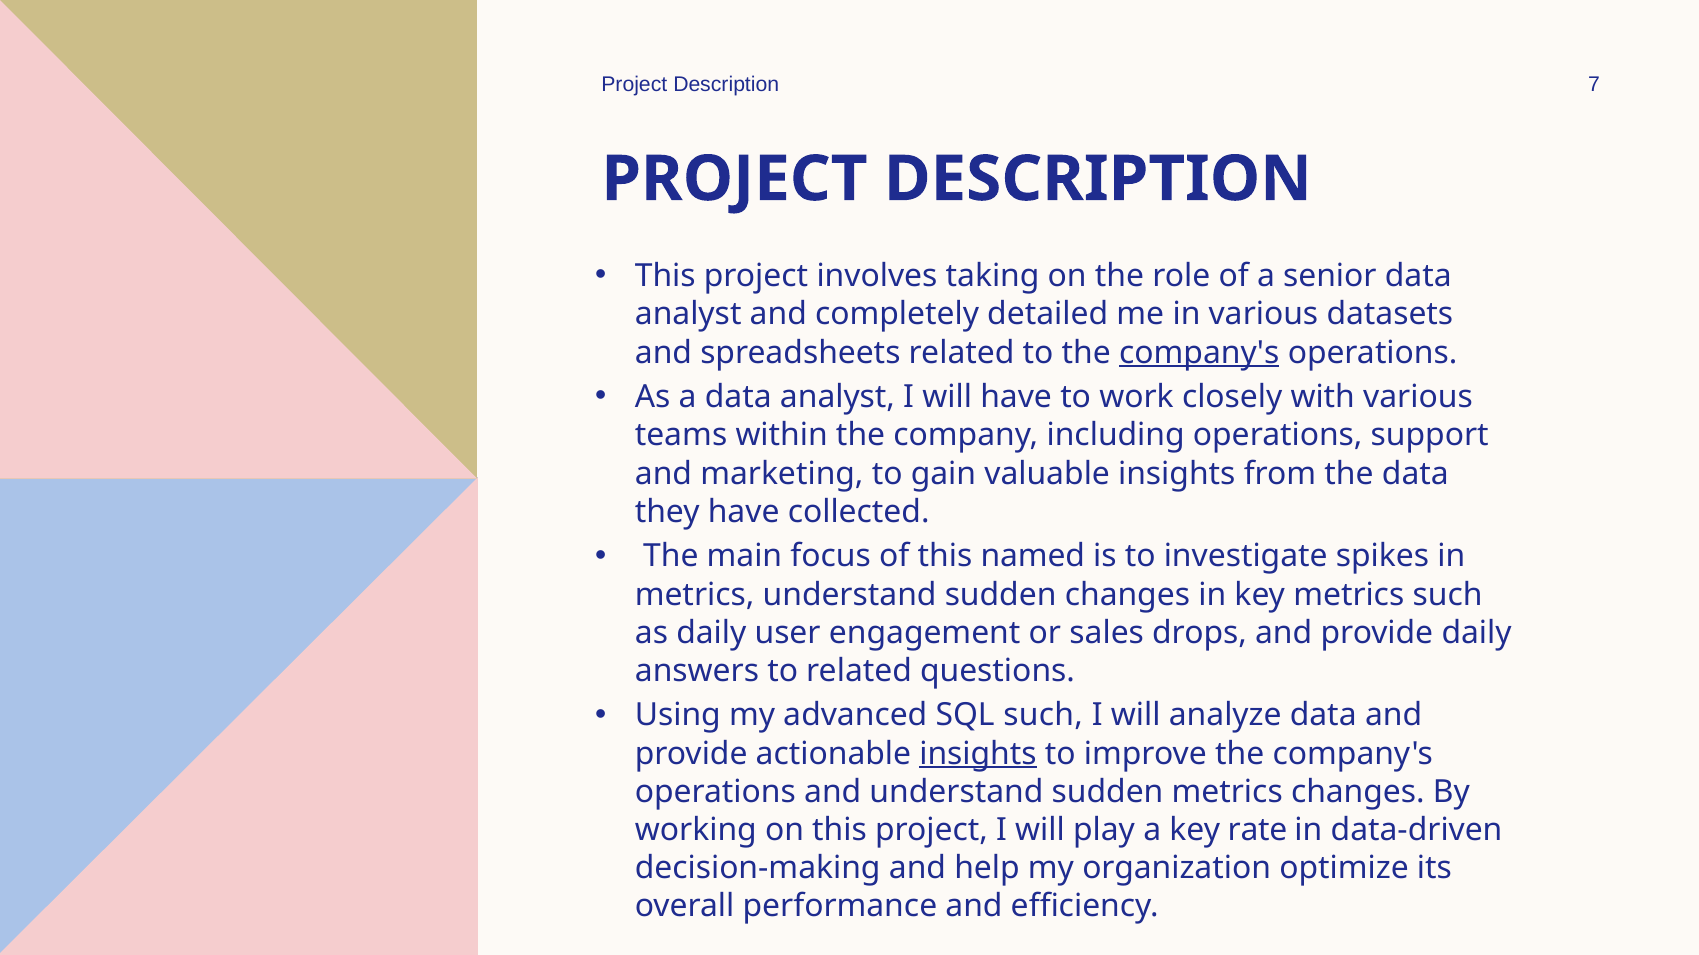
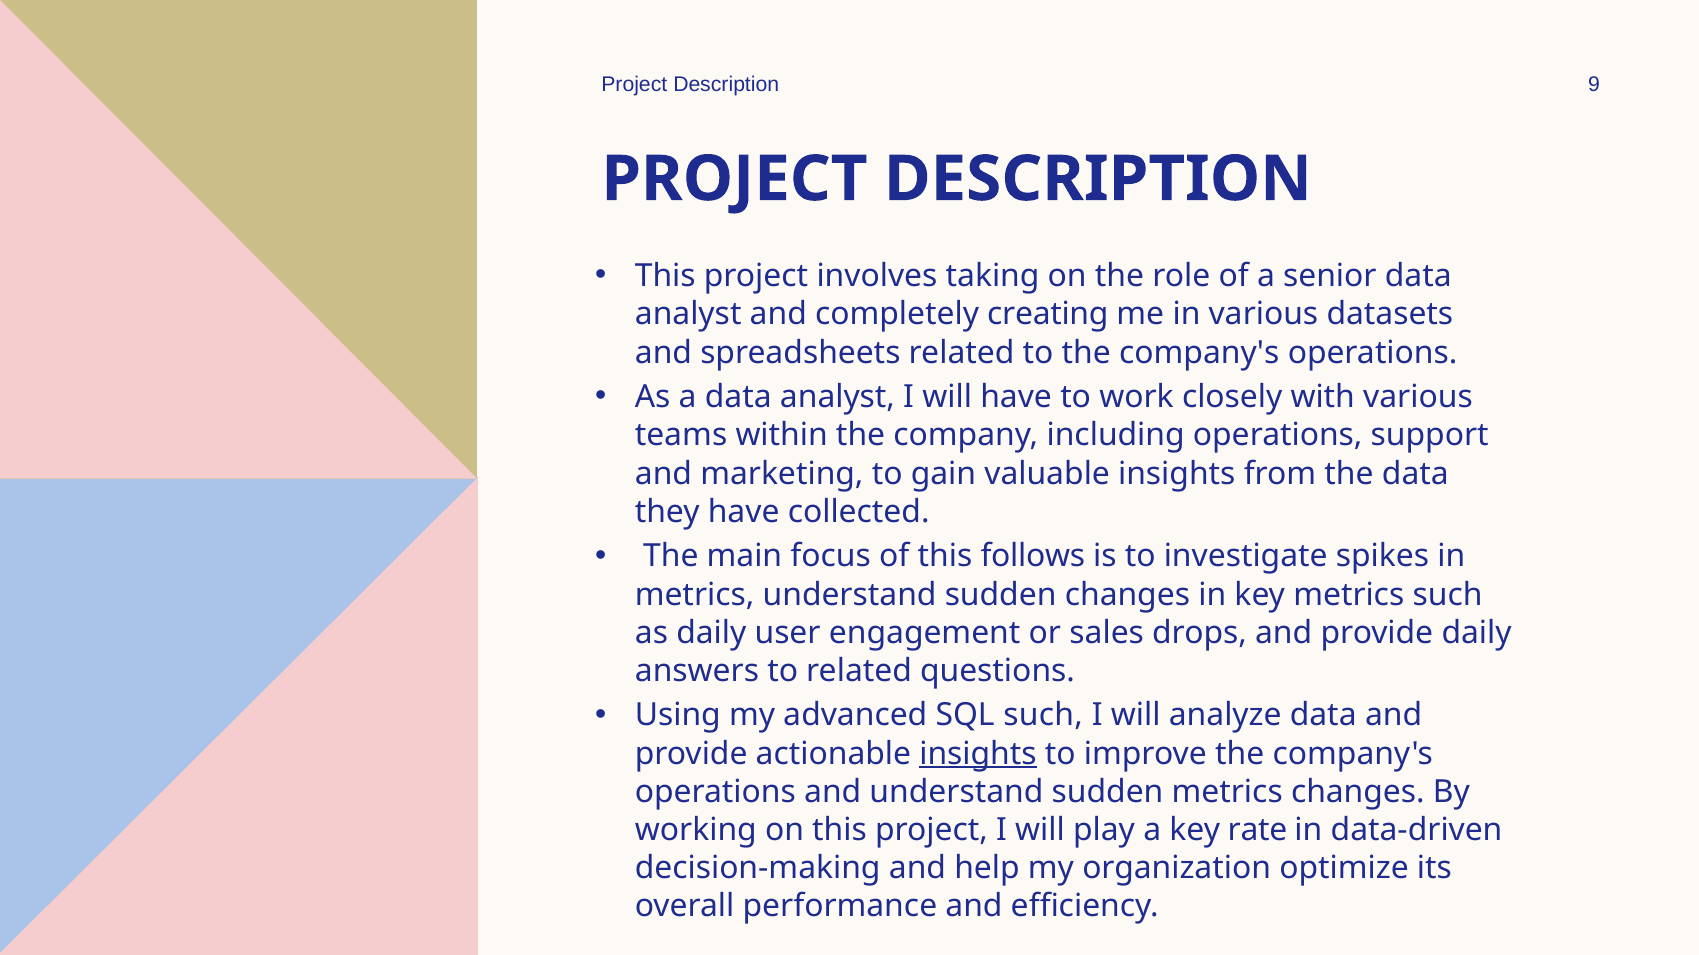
7: 7 -> 9 (1594, 84)
detailed: detailed -> creating (1048, 315)
company's underline: present -> none (1199, 353)
named: named -> follows (1033, 557)
